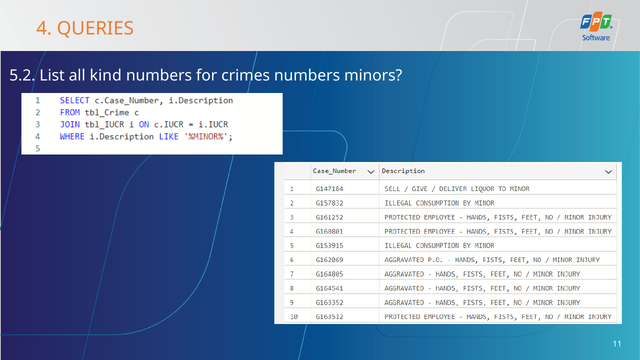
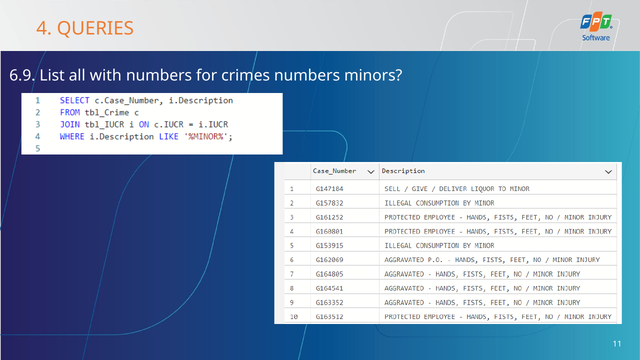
5.2: 5.2 -> 6.9 (22, 75)
kind: kind -> with (106, 75)
